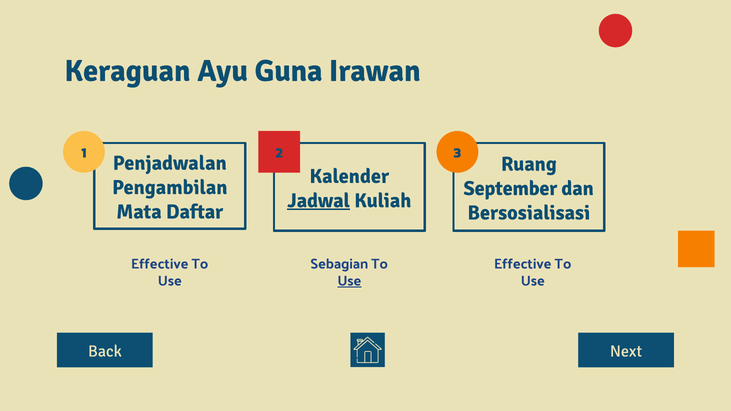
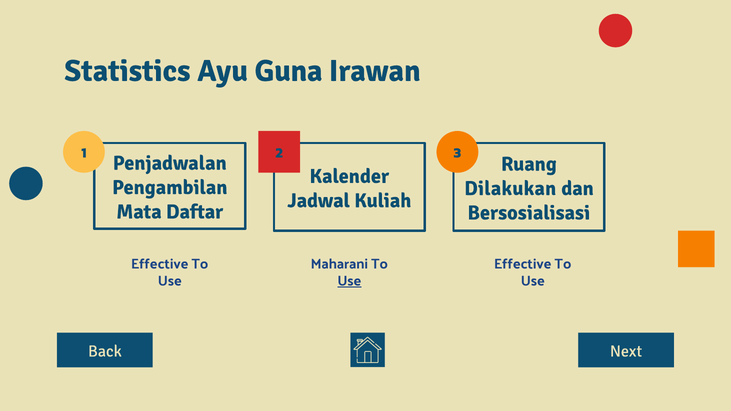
Keraguan: Keraguan -> Statistics (127, 71)
September: September -> Dilakukan (510, 188)
Jadwal underline: present -> none (319, 201)
Sebagian: Sebagian -> Maharani (339, 264)
